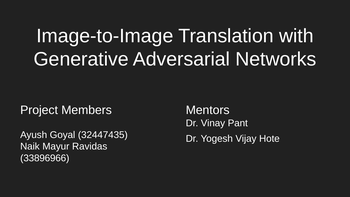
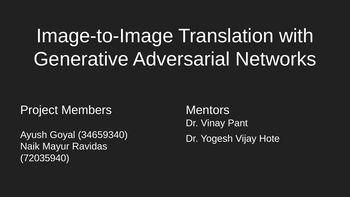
32447435: 32447435 -> 34659340 (103, 135)
33896966: 33896966 -> 72035940 (45, 158)
